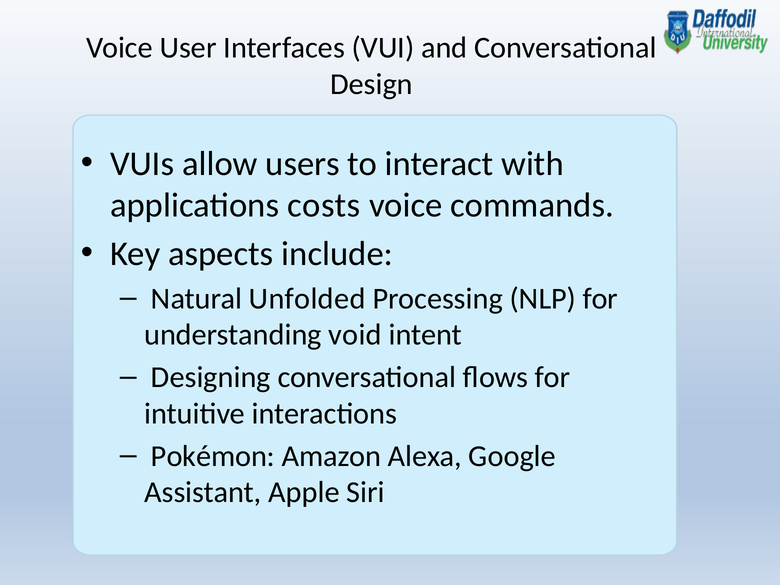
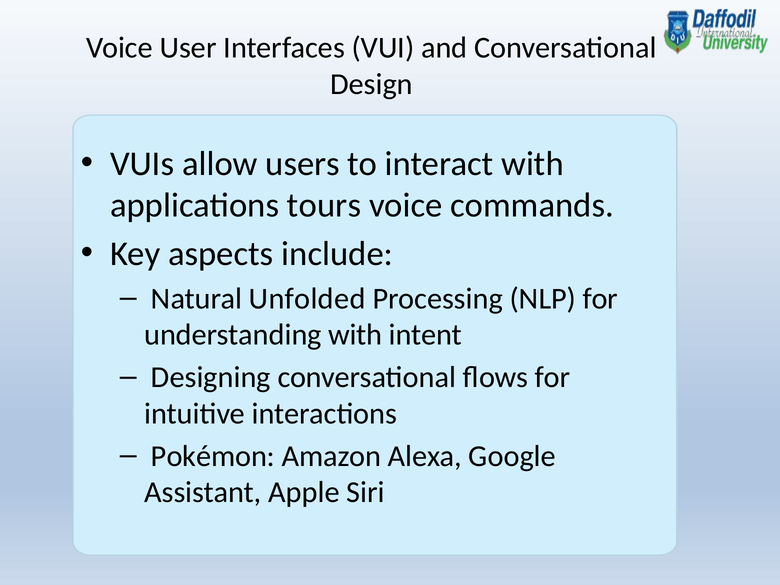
costs: costs -> tours (324, 205)
understanding void: void -> with (355, 335)
